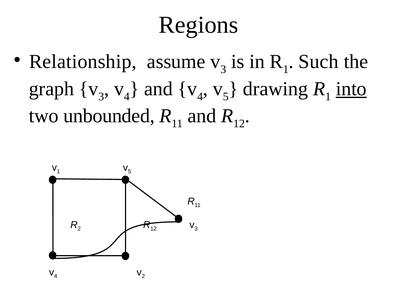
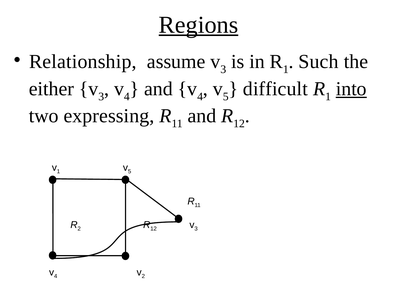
Regions underline: none -> present (198, 25)
graph: graph -> either (51, 89)
drawing: drawing -> difficult (275, 89)
unbounded: unbounded -> expressing (109, 116)
